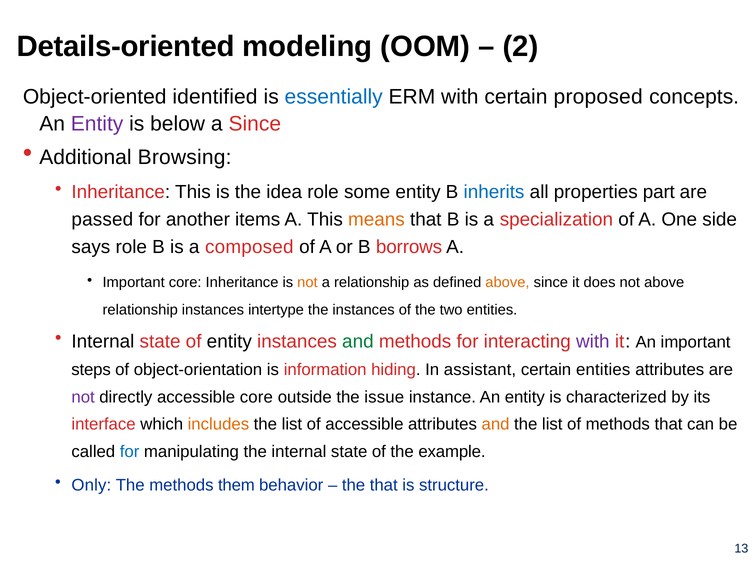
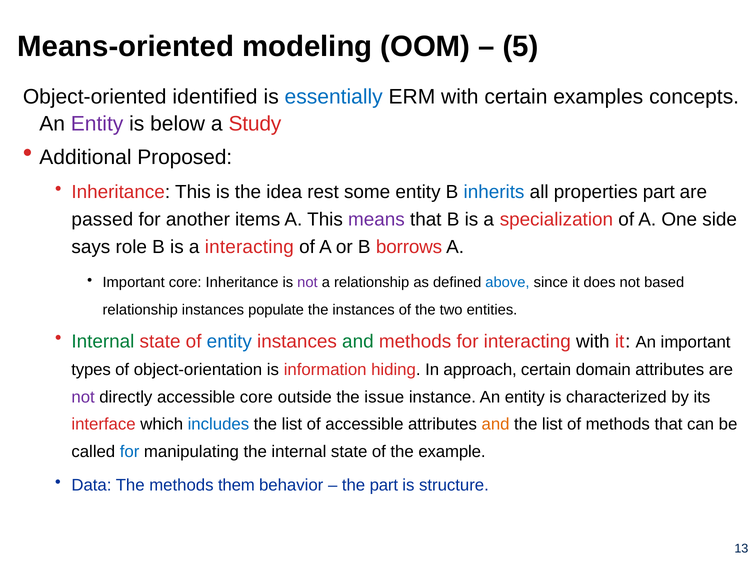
Details-oriented: Details-oriented -> Means-oriented (126, 47)
2: 2 -> 5 (521, 47)
proposed: proposed -> examples (598, 97)
a Since: Since -> Study (255, 124)
Browsing: Browsing -> Proposed (185, 157)
idea role: role -> rest (323, 192)
means colour: orange -> purple (376, 219)
a composed: composed -> interacting (249, 247)
not colour: orange -> purple (307, 283)
above colour: orange -> blue (507, 283)
not above: above -> based (664, 283)
intertype: intertype -> populate (276, 310)
Internal colour: black -> green (103, 341)
entity colour: black -> blue (229, 341)
with colour: purple -> black (593, 341)
steps: steps -> types (91, 370)
assistant: assistant -> approach (480, 370)
certain entities: entities -> domain (603, 370)
includes colour: orange -> blue (218, 424)
Only: Only -> Data (91, 485)
the that: that -> part (384, 485)
